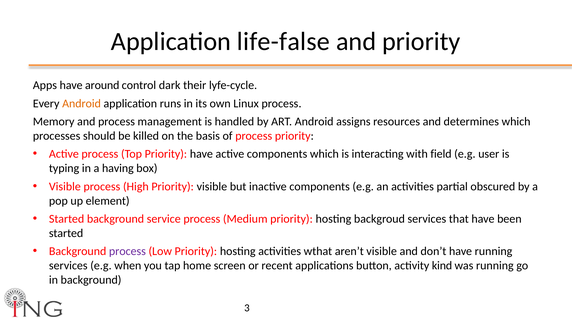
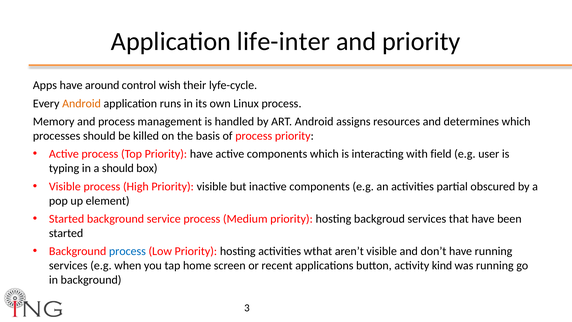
life-false: life-false -> life-inter (283, 42)
dark: dark -> wish (170, 85)
a having: having -> should (118, 168)
process colour: purple -> blue (127, 251)
